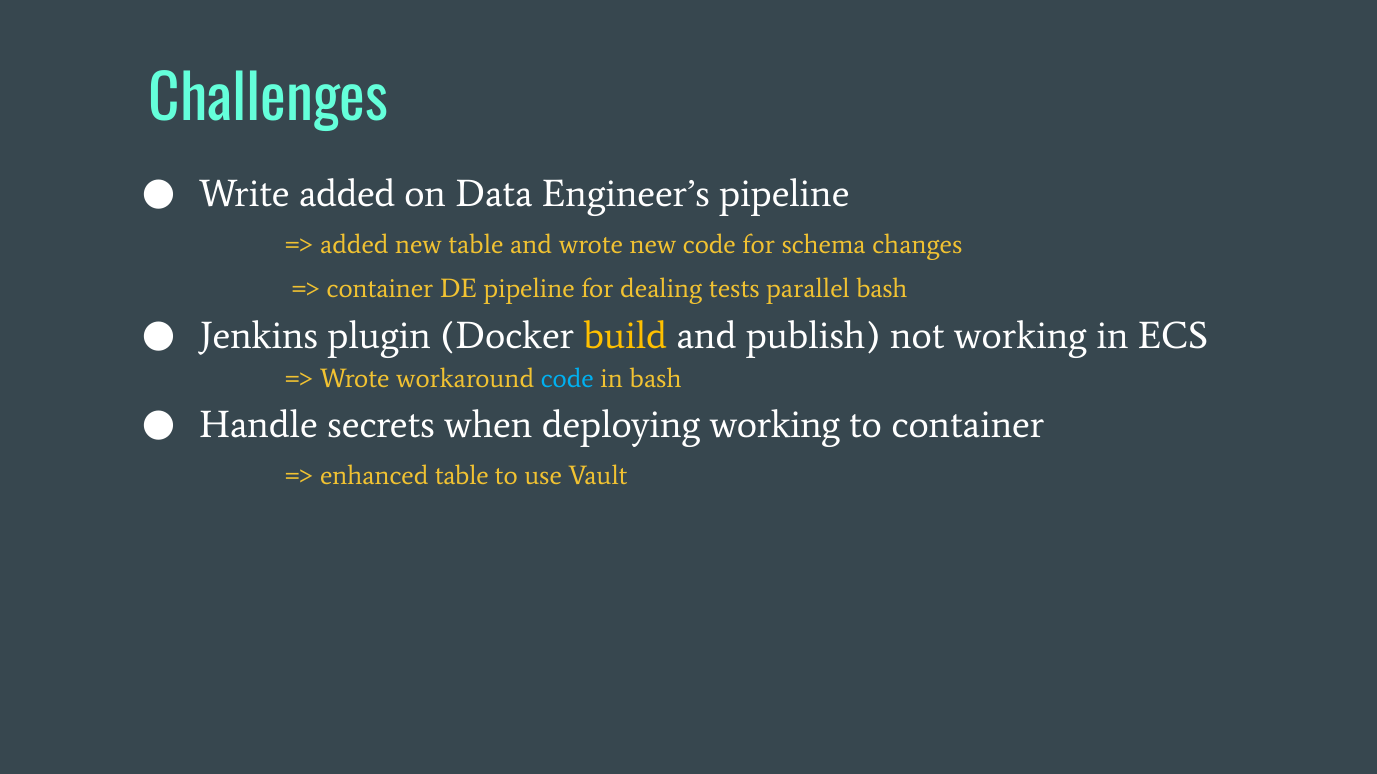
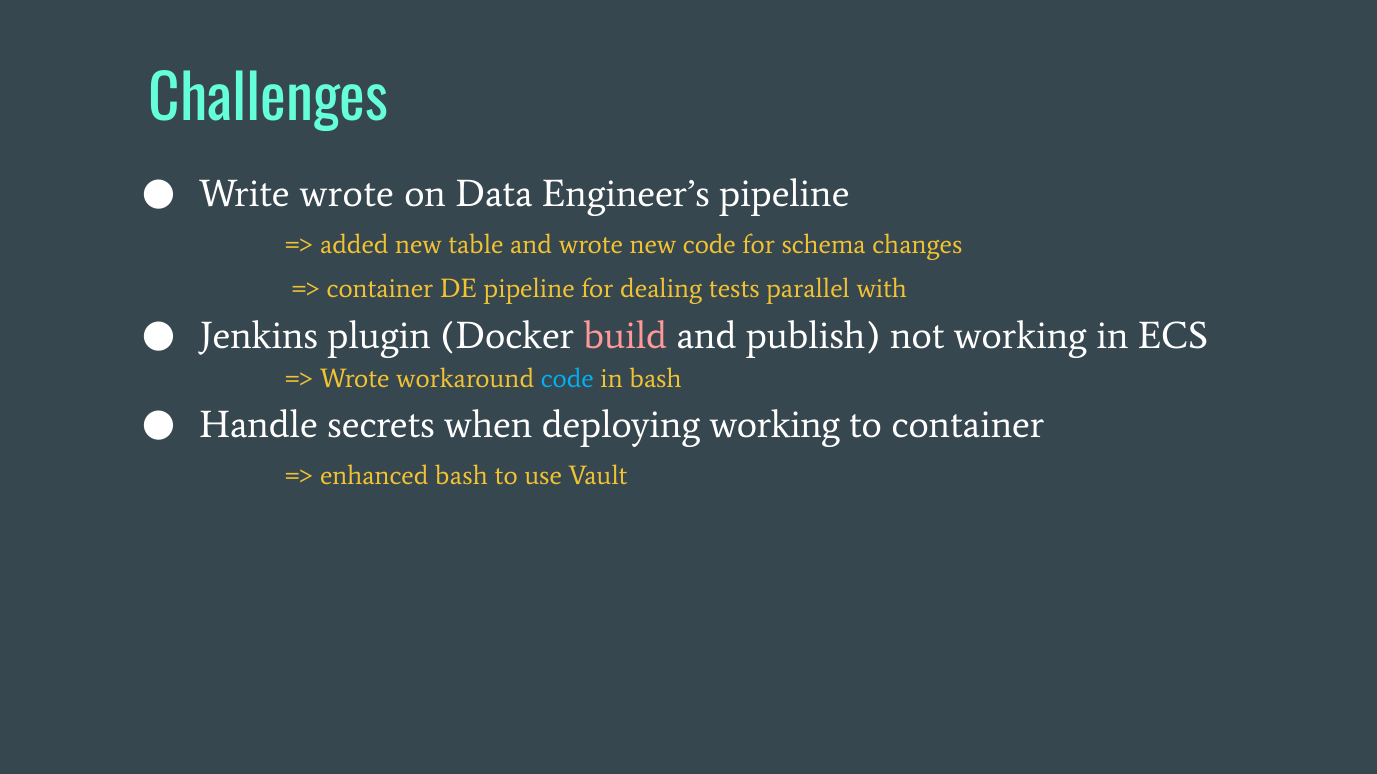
Write added: added -> wrote (347, 194)
parallel bash: bash -> with (882, 289)
build colour: yellow -> pink (625, 336)
enhanced table: table -> bash (461, 476)
